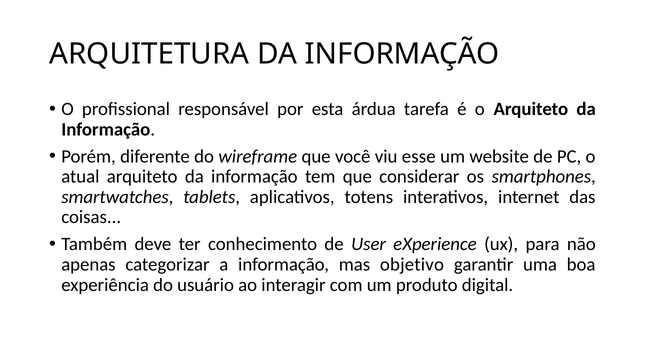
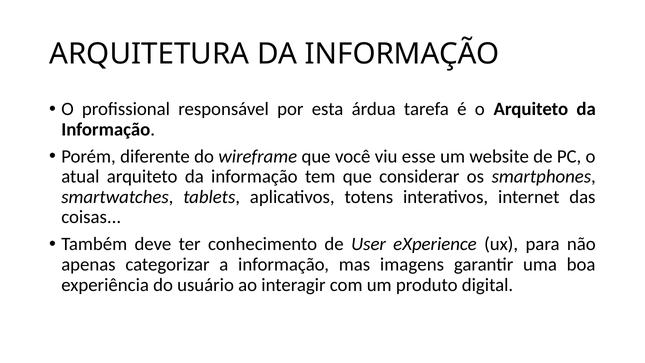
objetivo: objetivo -> imagens (412, 264)
